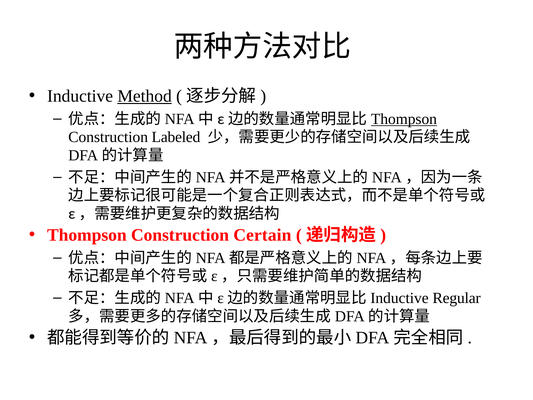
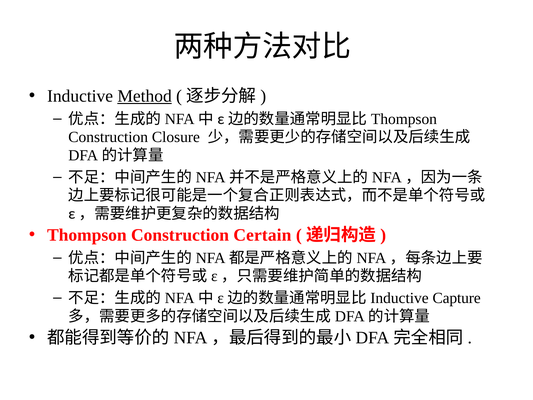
Thompson underline: present -> none (404, 119)
Labeled: Labeled -> Closure (176, 137)
Regular: Regular -> Capture (457, 298)
